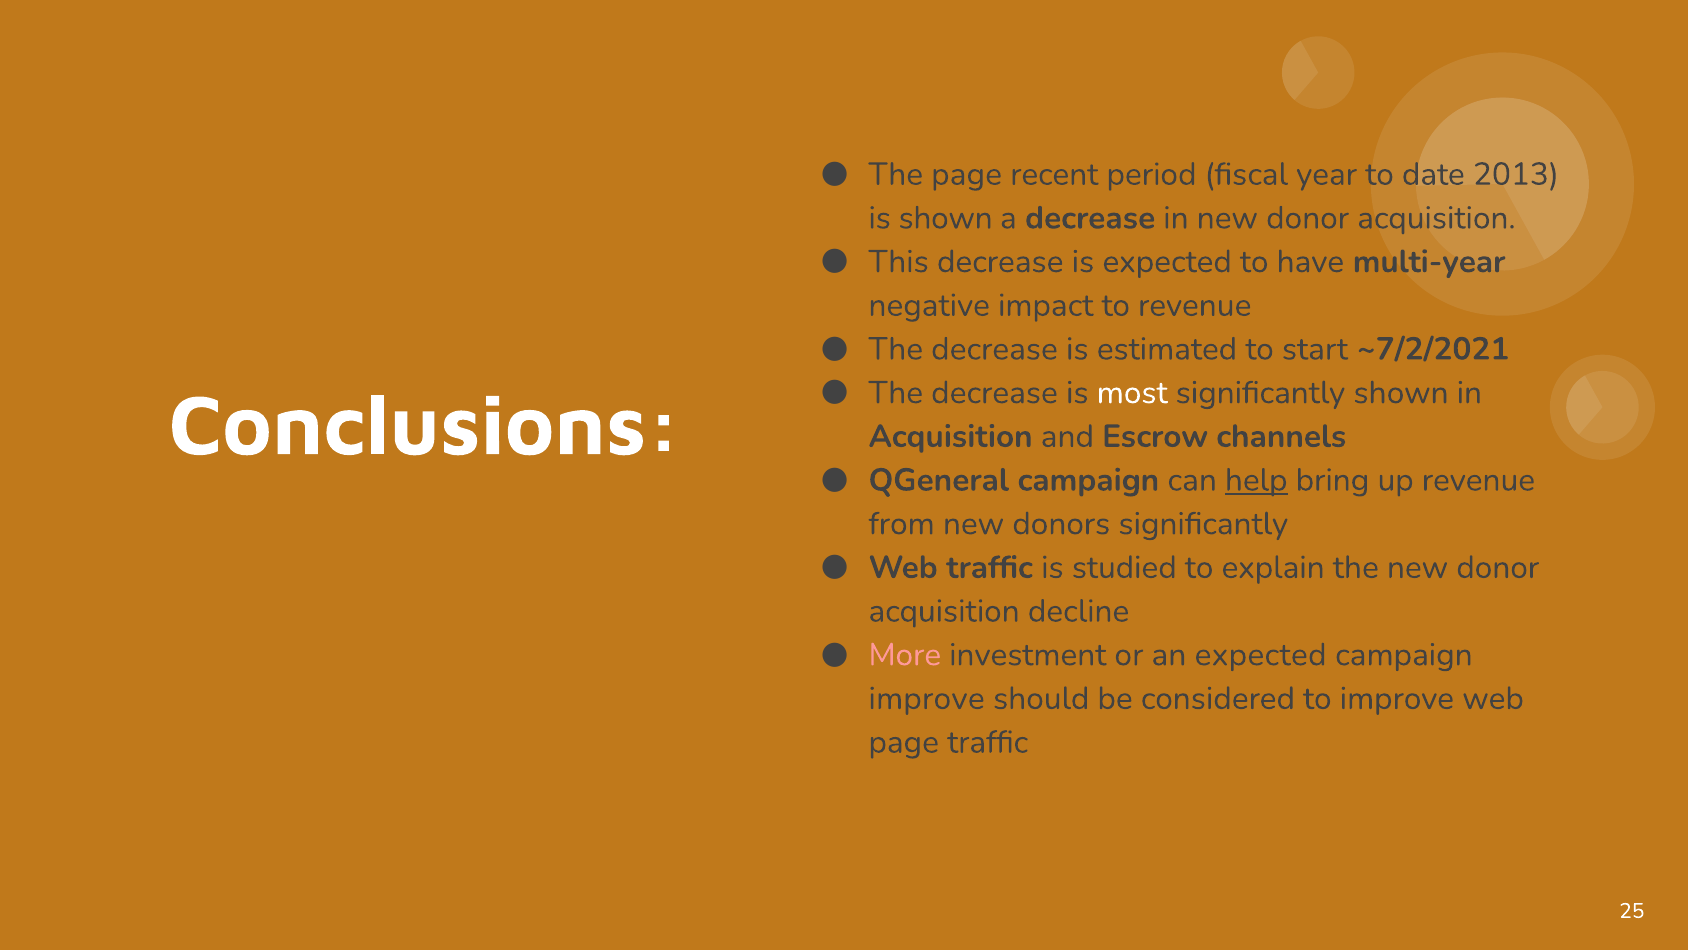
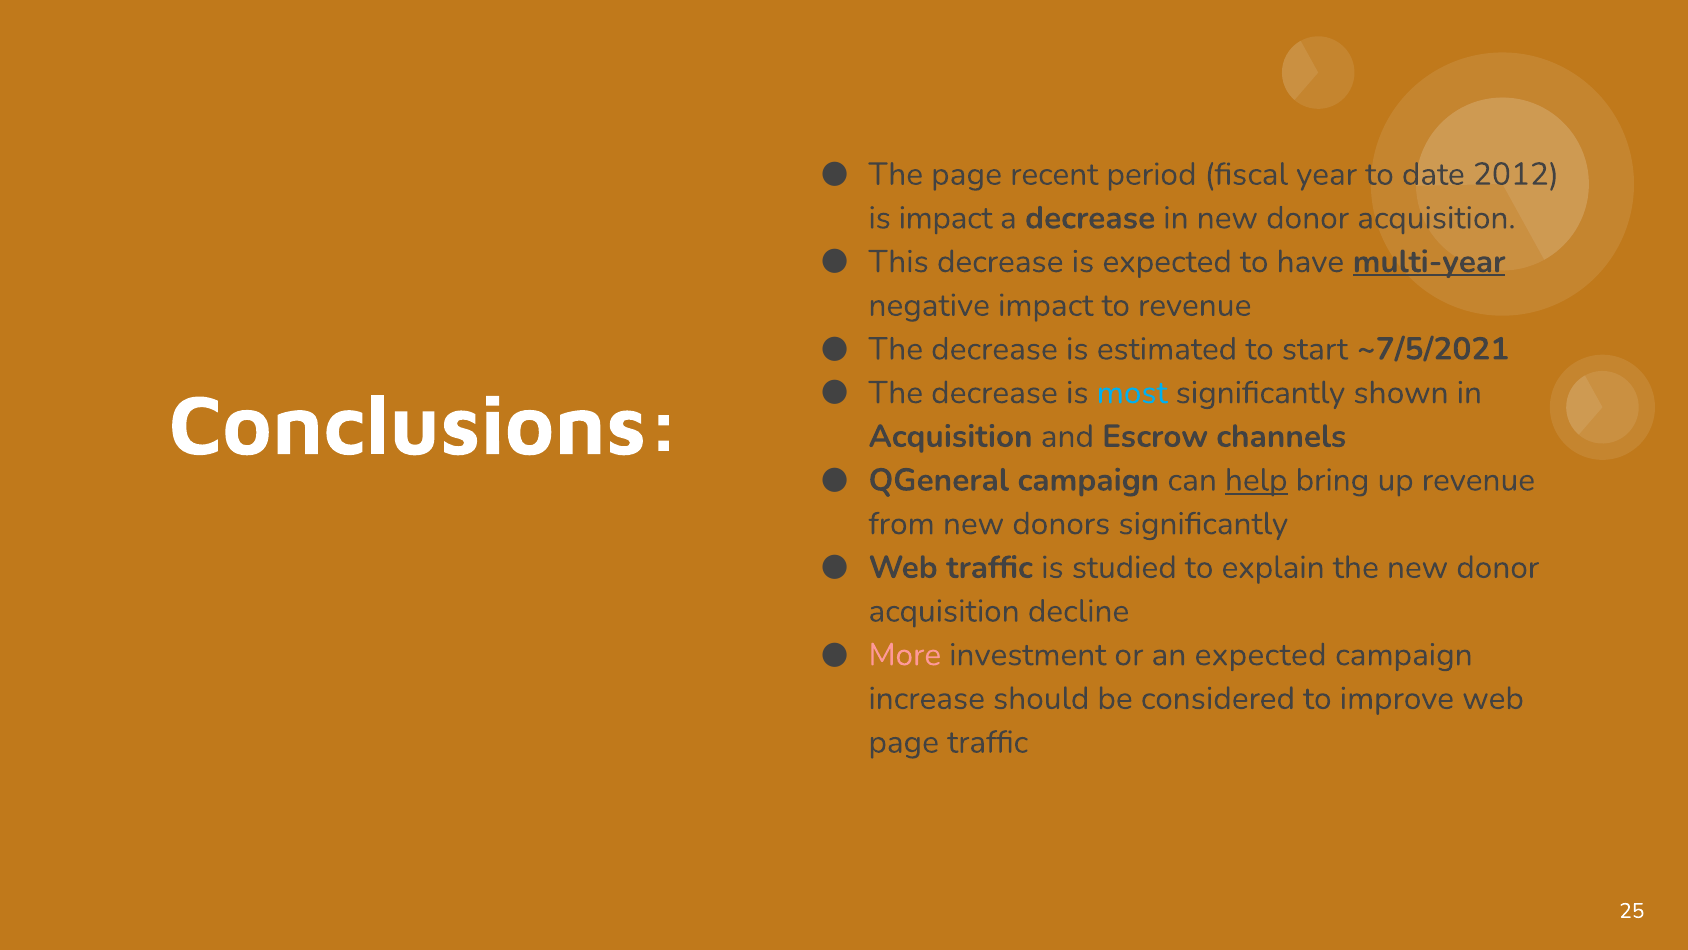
2013: 2013 -> 2012 (1516, 174)
is shown: shown -> impact (946, 218)
multi-year underline: none -> present (1429, 261)
~7/2/2021: ~7/2/2021 -> ~7/5/2021 (1433, 349)
most colour: white -> light blue (1132, 392)
improve: improve -> increase (927, 698)
